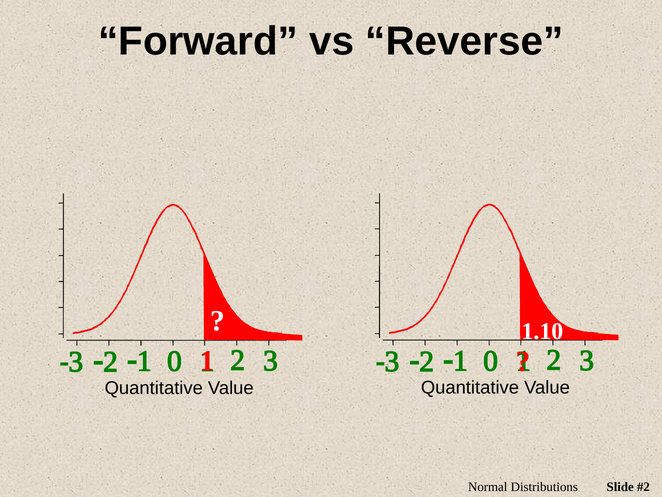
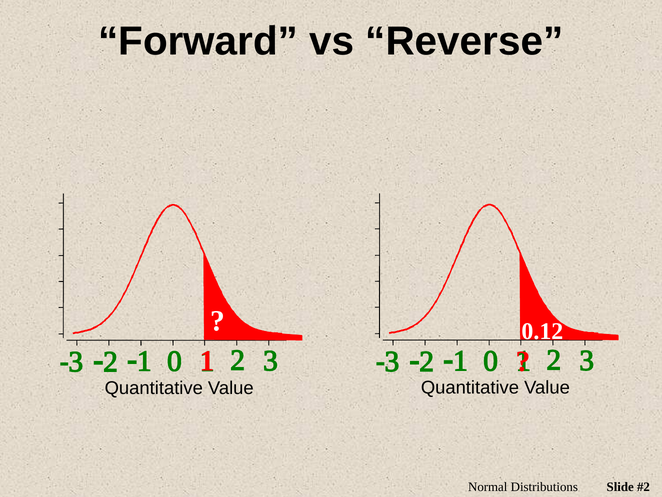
1.10: 1.10 -> 0.12 (542, 331)
